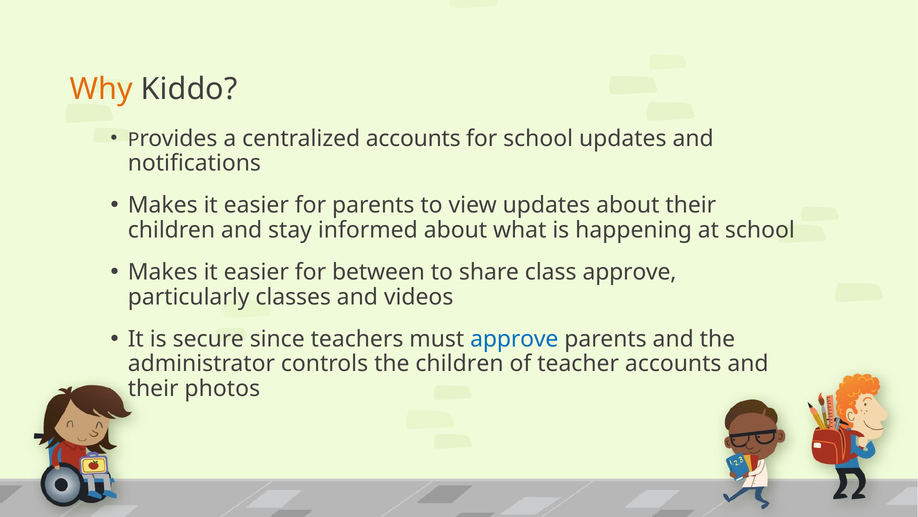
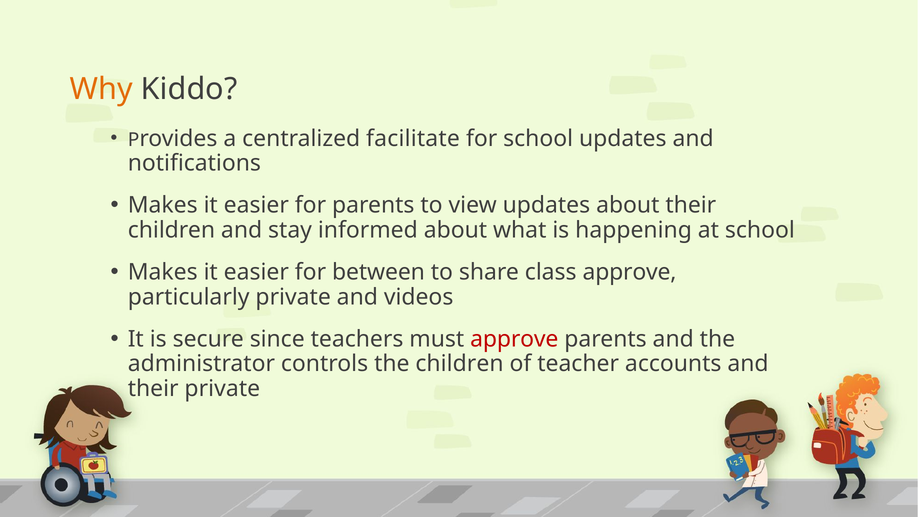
centralized accounts: accounts -> facilitate (413, 138)
particularly classes: classes -> private (293, 297)
approve colour: blue -> red (514, 339)
their photos: photos -> private (222, 388)
